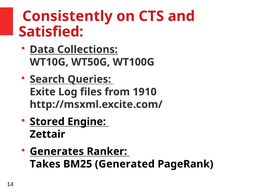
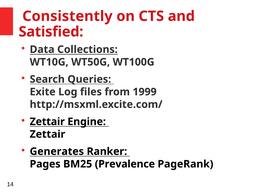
1910: 1910 -> 1999 (145, 92)
Stored: Stored -> Zettair (47, 122)
Takes: Takes -> Pages (45, 164)
Generated: Generated -> Prevalence (125, 164)
